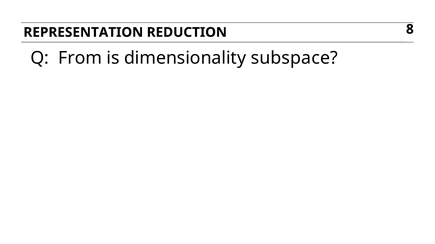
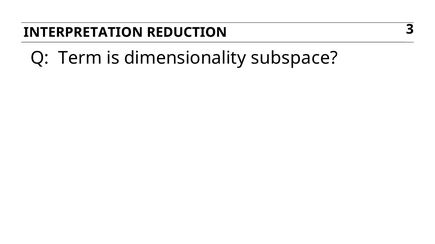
REPRESENTATION: REPRESENTATION -> INTERPRETATION (83, 32)
8: 8 -> 3 (410, 29)
From: From -> Term (80, 58)
